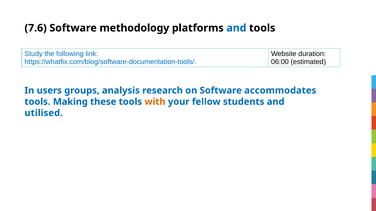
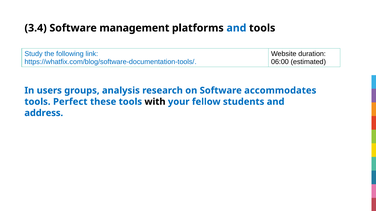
7.6: 7.6 -> 3.4 (36, 28)
methodology: methodology -> management (134, 28)
Making: Making -> Perfect (70, 102)
with colour: orange -> black (155, 102)
utilised: utilised -> address (44, 113)
